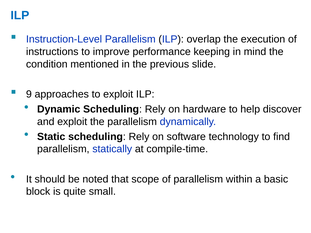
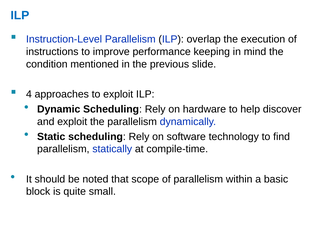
9: 9 -> 4 (29, 94)
